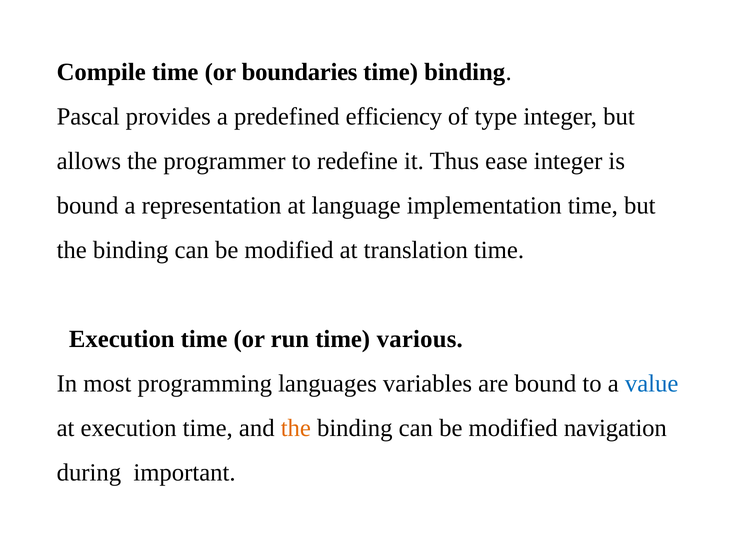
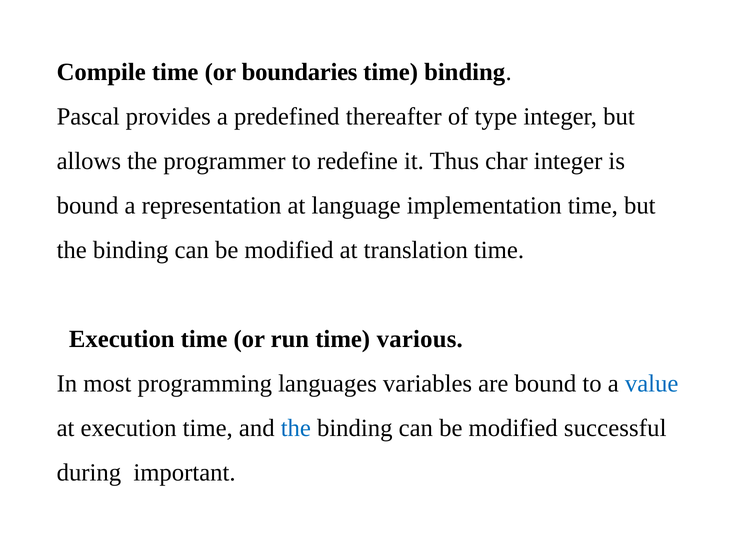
efficiency: efficiency -> thereafter (394, 117)
ease: ease -> char (506, 161)
the colour: orange -> blue (296, 428)
navigation: navigation -> successful (615, 428)
